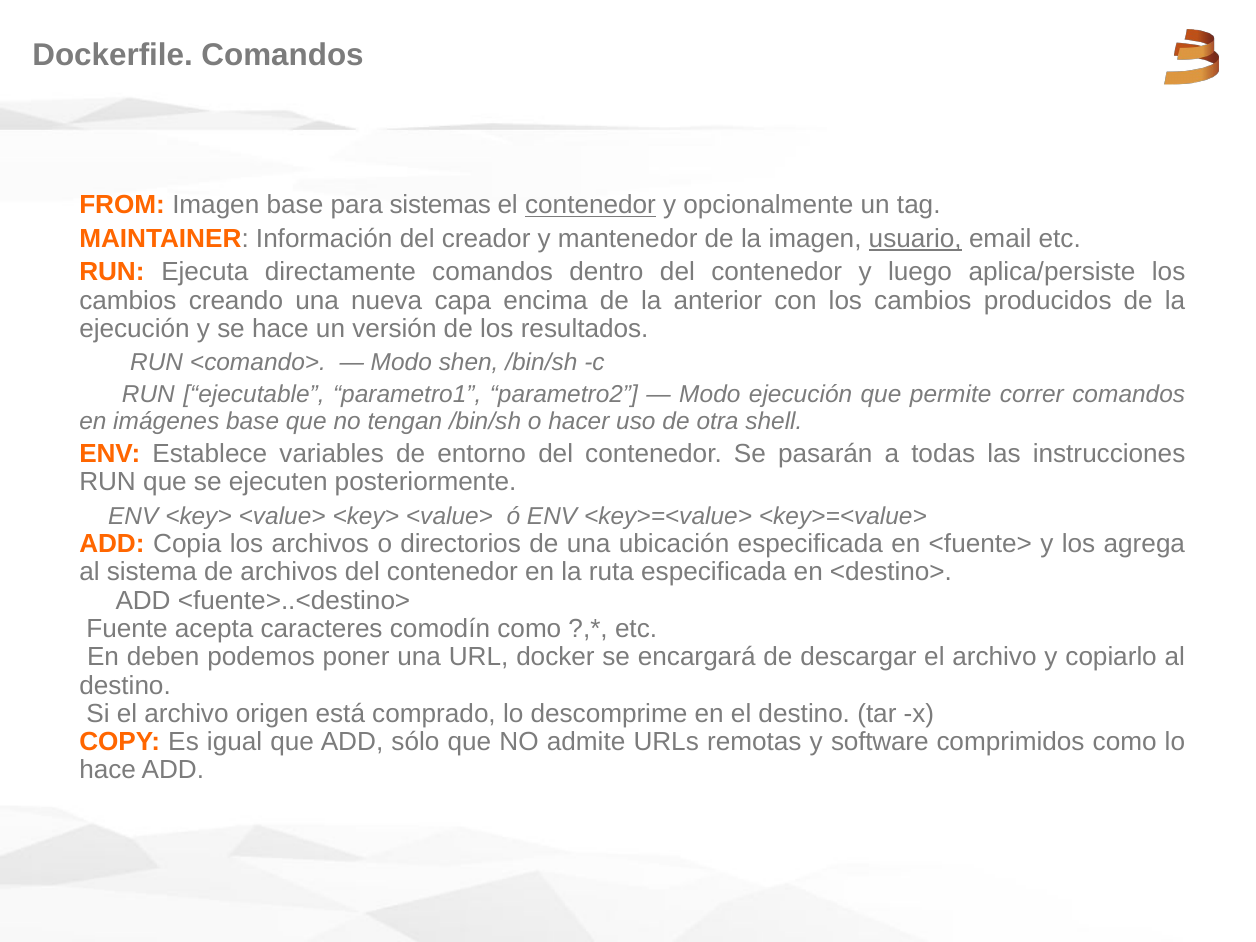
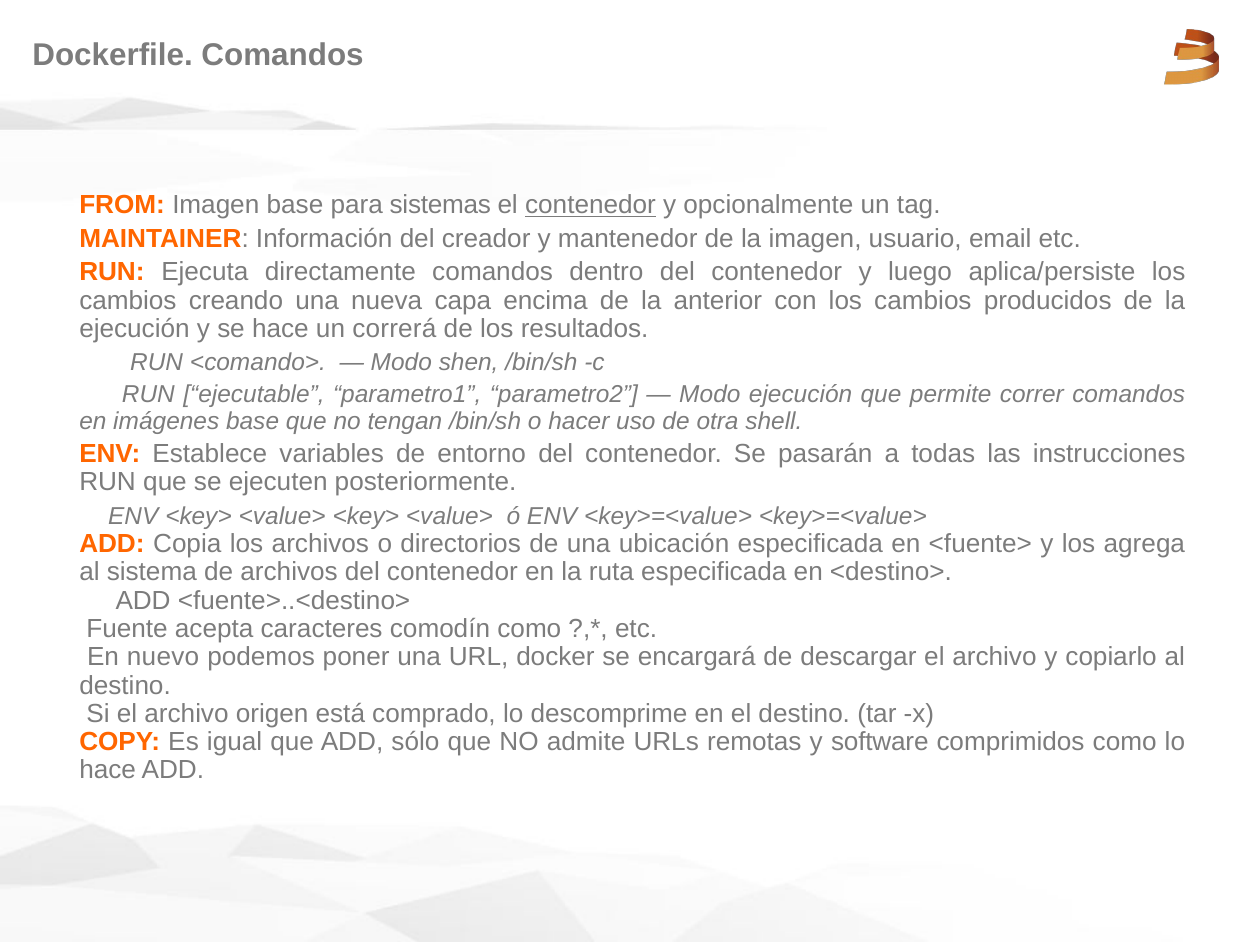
usuario underline: present -> none (915, 239)
versión: versión -> correrá (394, 329)
deben: deben -> nuevo (163, 657)
